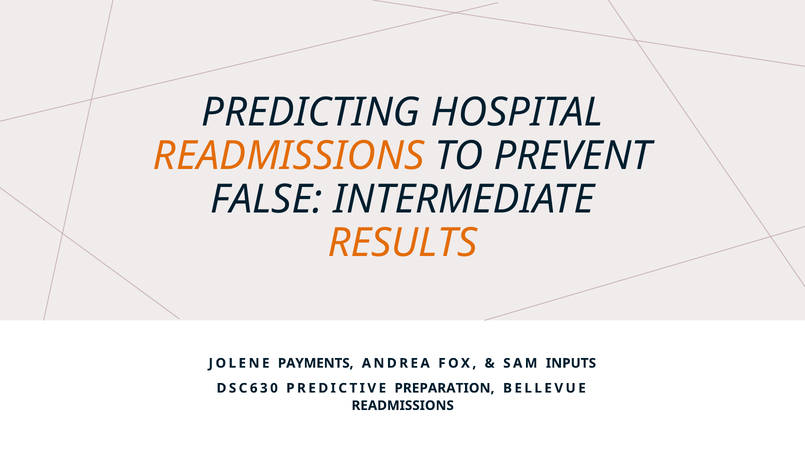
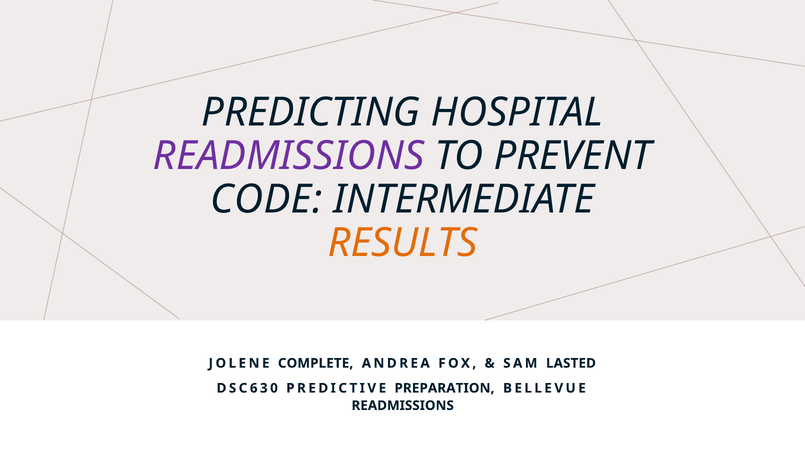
READMISSIONS colour: orange -> purple (289, 156)
FALSE: FALSE -> CODE (266, 199)
PAYMENTS: PAYMENTS -> COMPLETE (316, 363)
INPUTS: INPUTS -> LASTED (571, 363)
